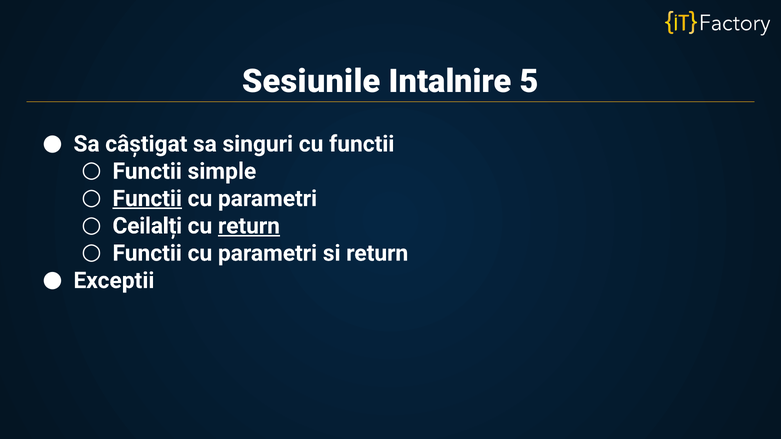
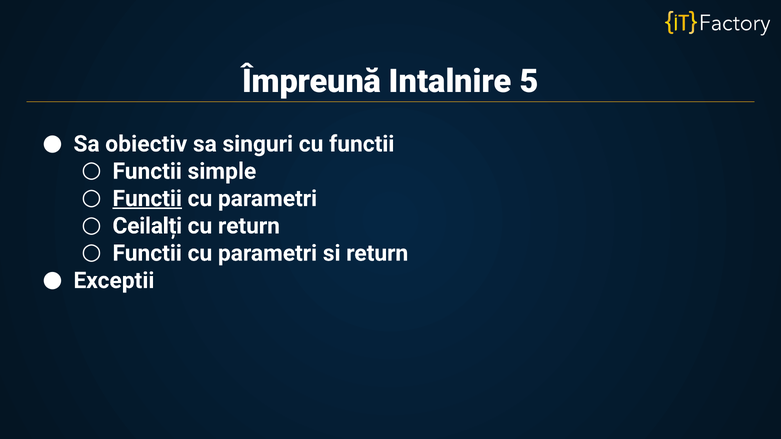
Sesiunile: Sesiunile -> Împreună (312, 82)
câștigat: câștigat -> obiectiv (146, 144)
return underline: present -> none (249, 226)
